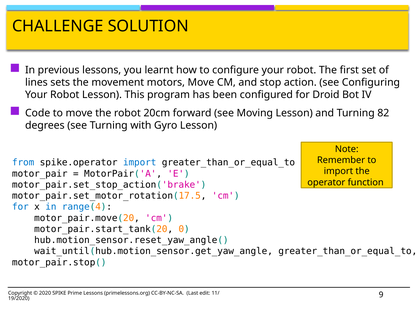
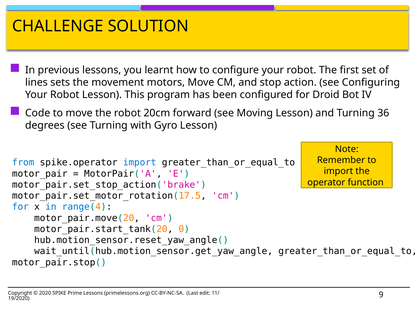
82: 82 -> 36 (383, 113)
